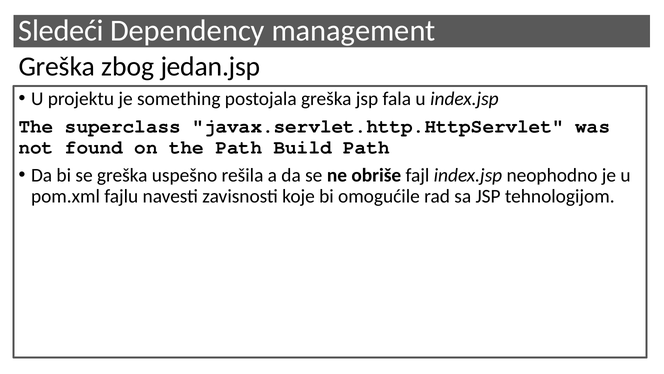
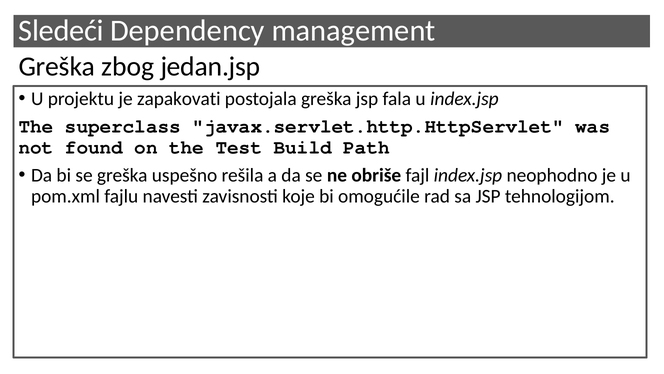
something: something -> zapakovati (179, 99)
the Path: Path -> Test (239, 147)
